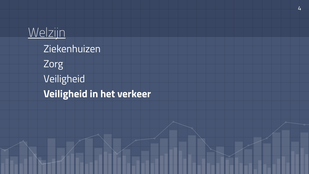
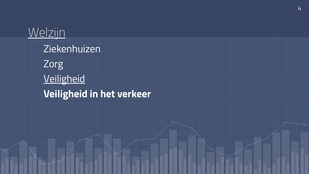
Veiligheid underline: none -> present (64, 79)
